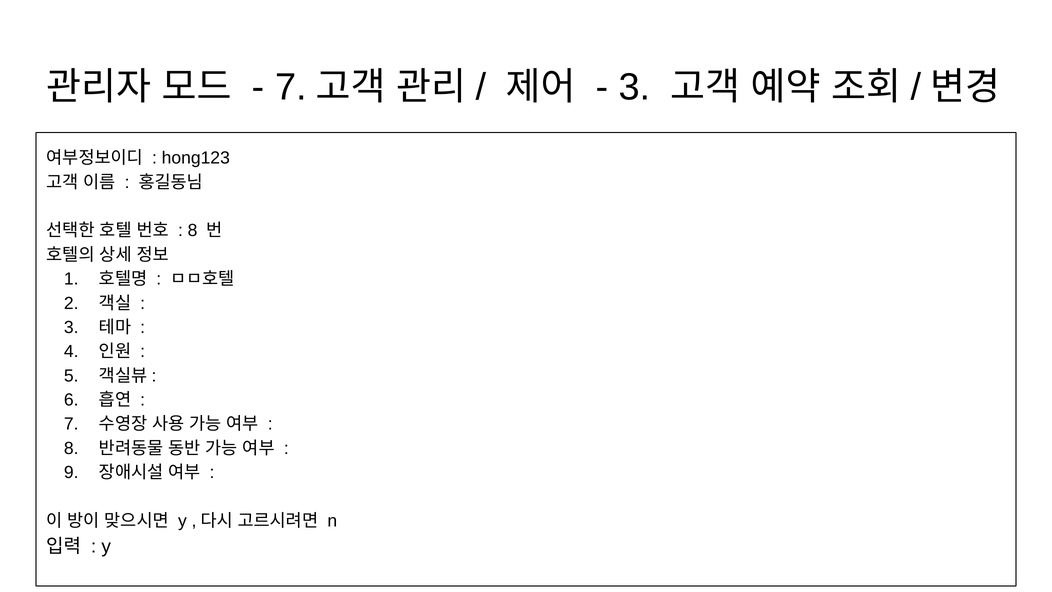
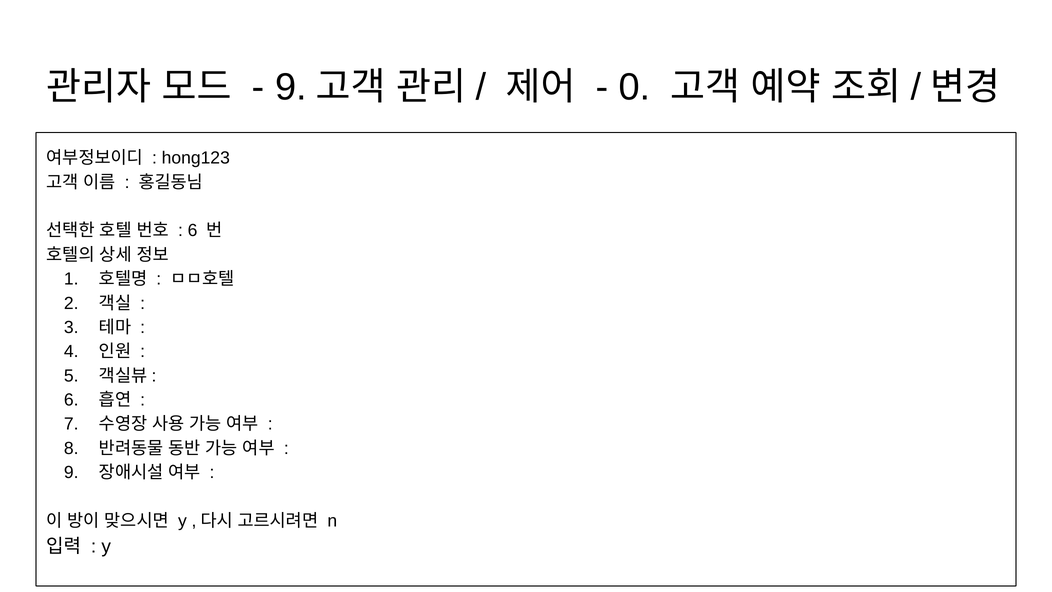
7: 7 -> 9 (291, 87)
3: 3 -> 0 (635, 87)
8: 8 -> 6 (193, 231)
